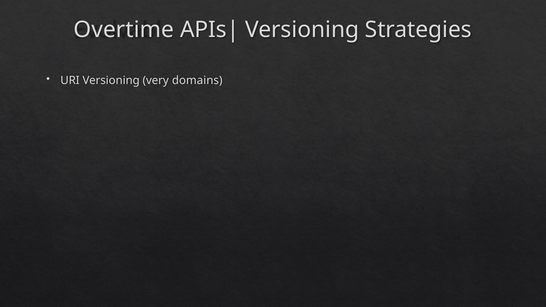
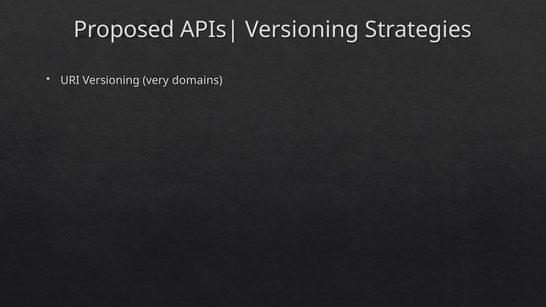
Overtime: Overtime -> Proposed (124, 30)
